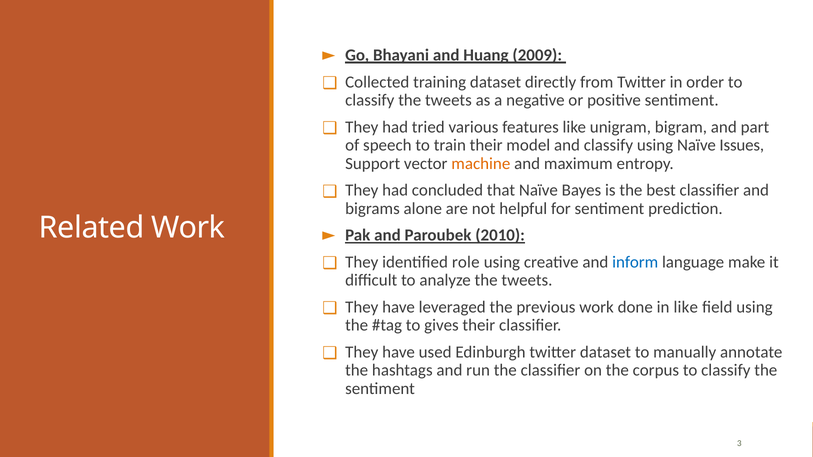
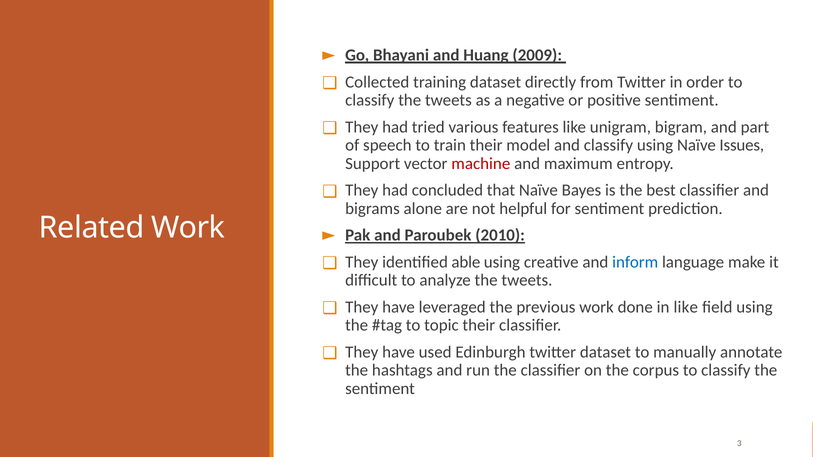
machine colour: orange -> red (481, 164)
role: role -> able (466, 262)
gives: gives -> topic (441, 326)
